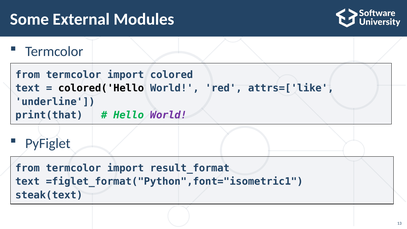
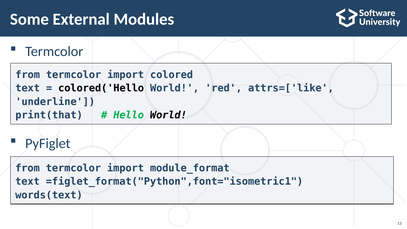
World colour: purple -> black (168, 115)
result_format: result_format -> module_format (190, 168)
steak(text: steak(text -> words(text (49, 195)
